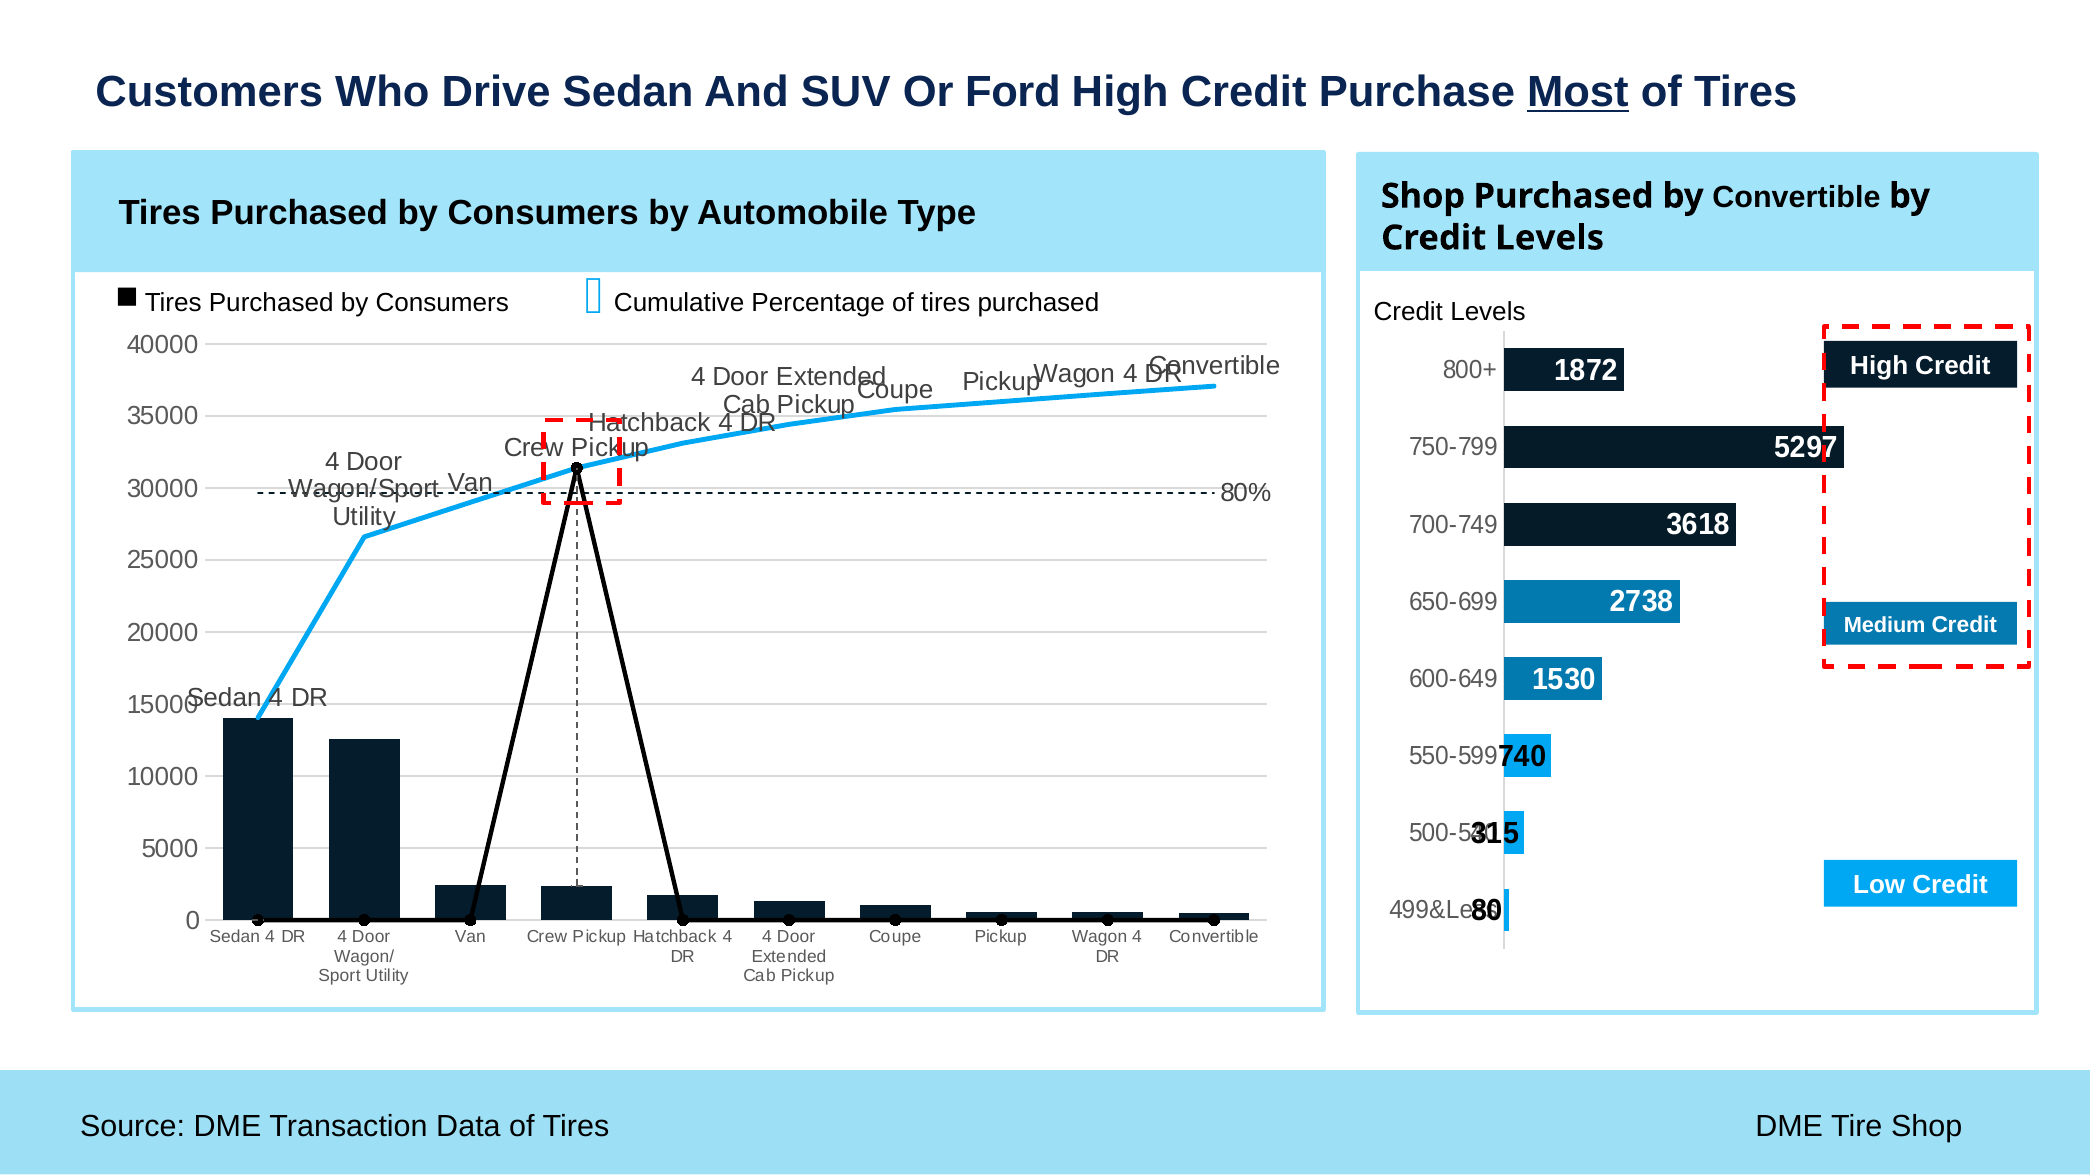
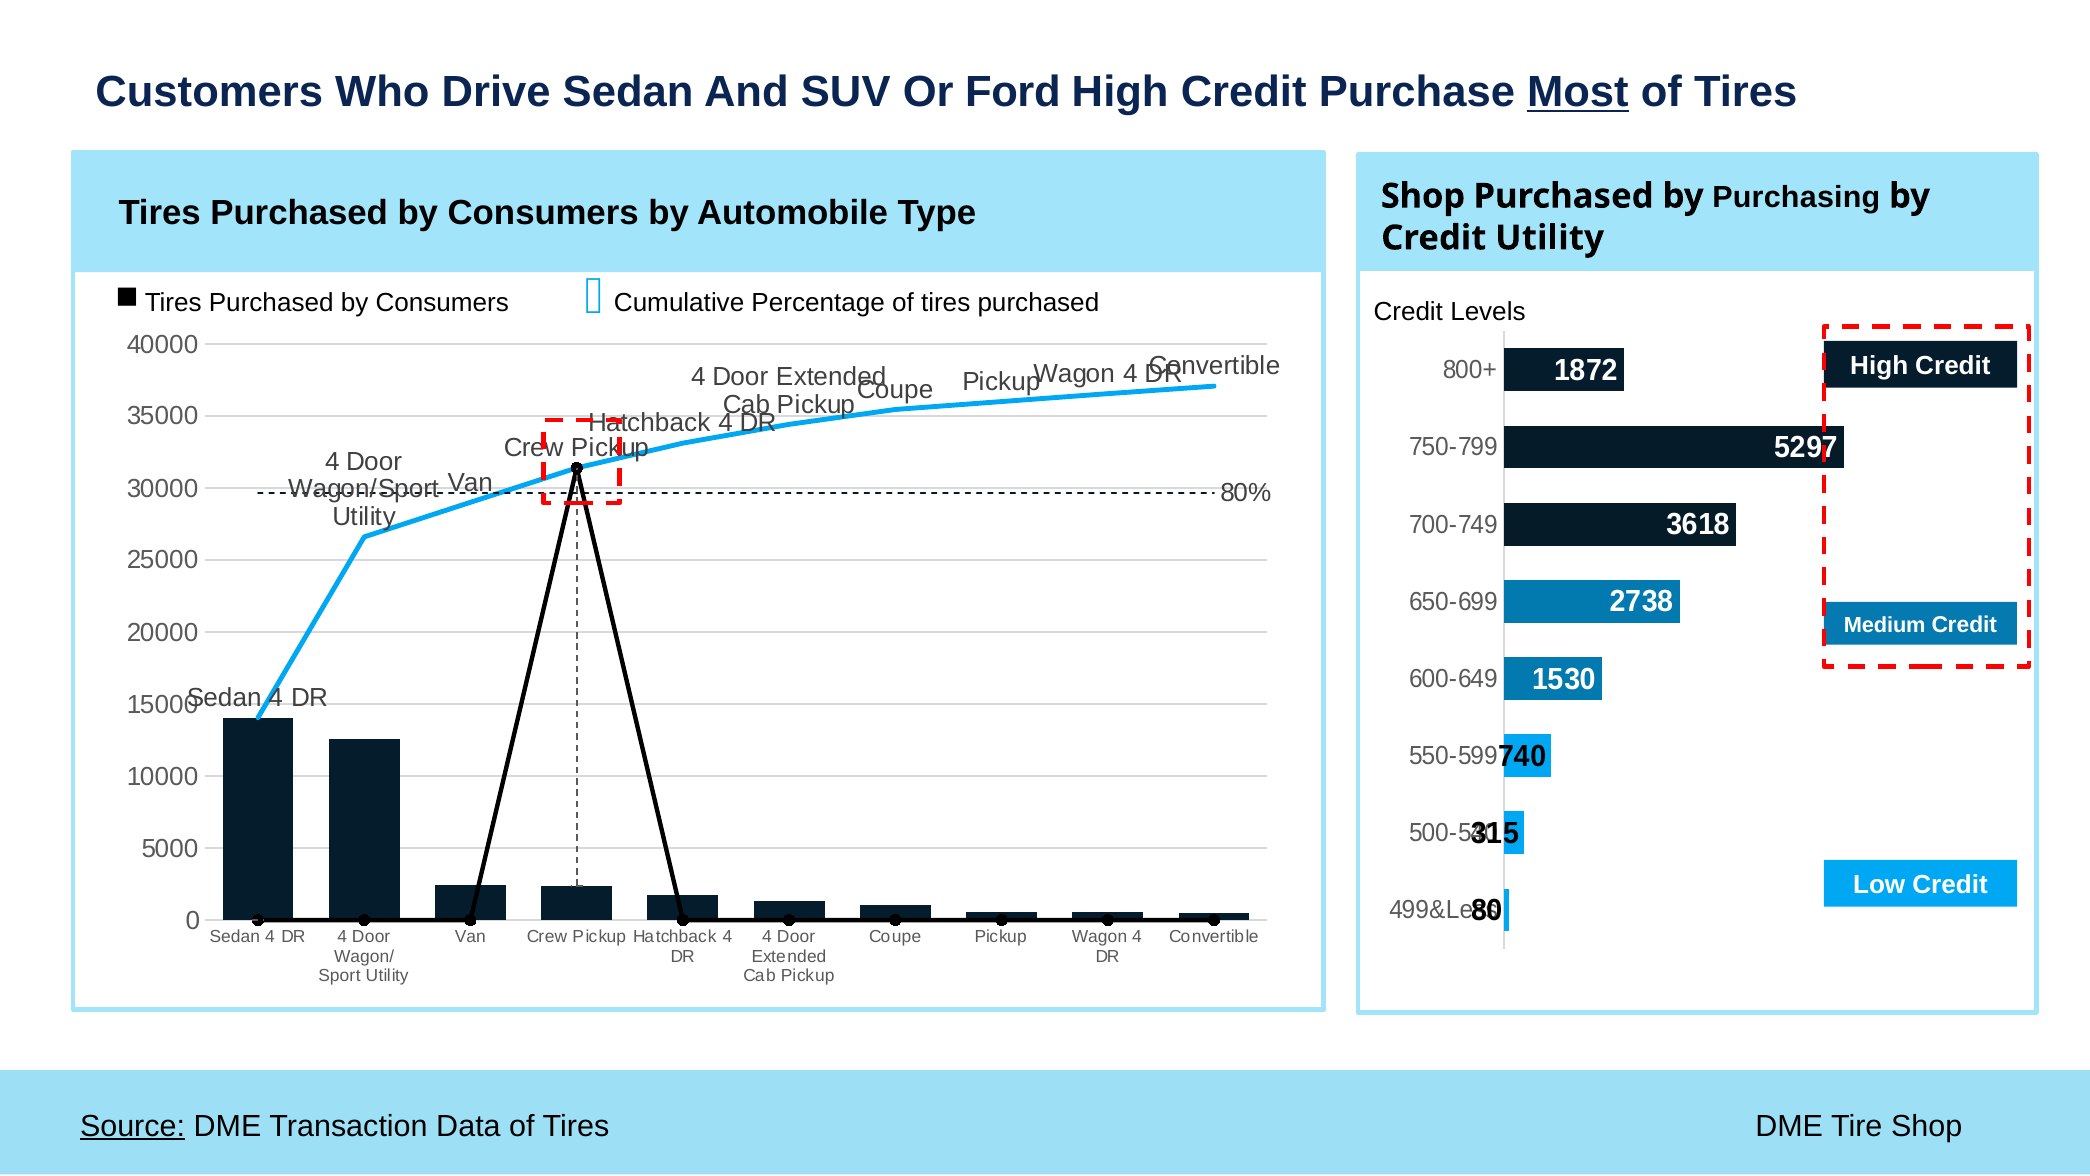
by Convertible: Convertible -> Purchasing (1796, 198)
Levels: Levels -> Utility (1550, 238)
Source underline: none -> present (133, 1126)
